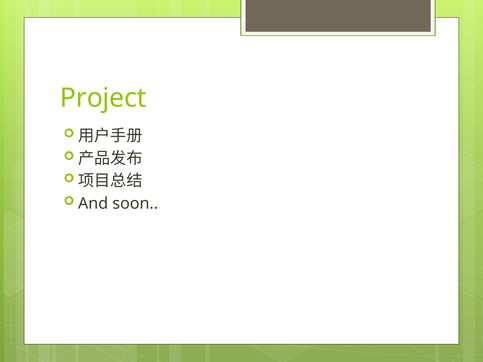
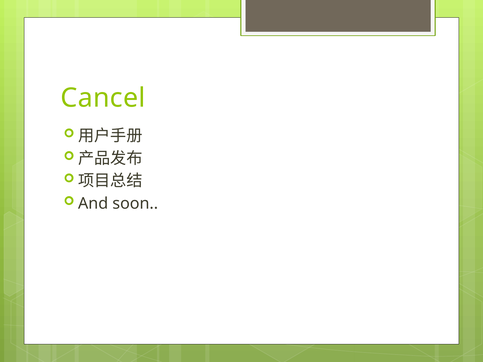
Project: Project -> Cancel (103, 98)
